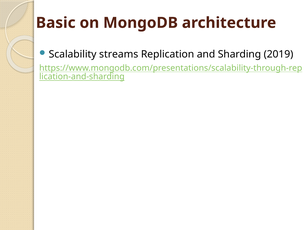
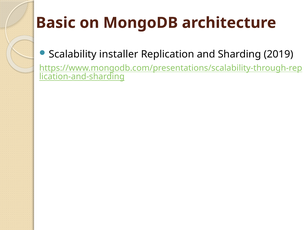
streams: streams -> installer (119, 54)
